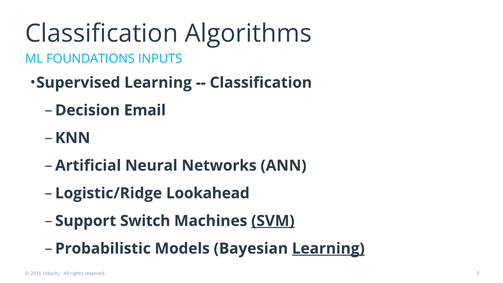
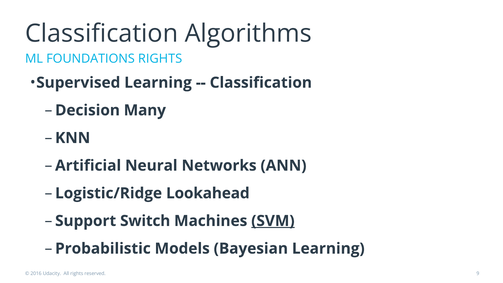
FOUNDATIONS INPUTS: INPUTS -> RIGHTS (160, 59)
Email: Email -> Many (145, 110)
Learning underline: present -> none (328, 248)
